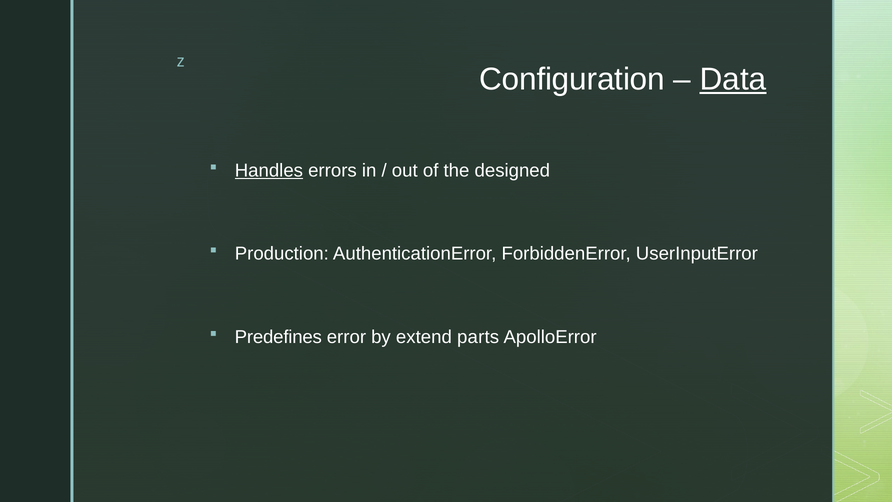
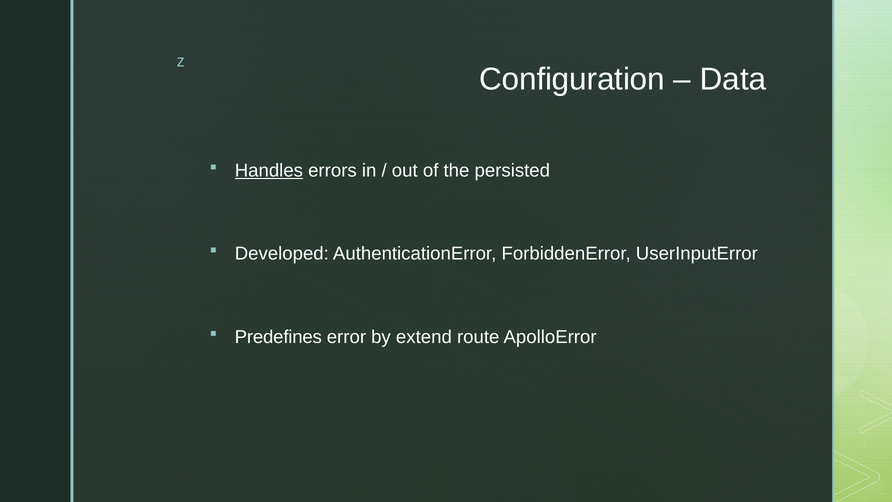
Data underline: present -> none (733, 79)
designed: designed -> persisted (512, 170)
Production: Production -> Developed (282, 254)
parts: parts -> route (478, 337)
